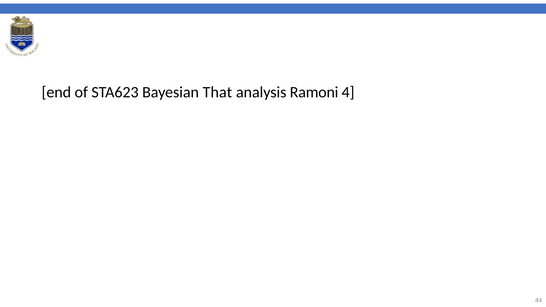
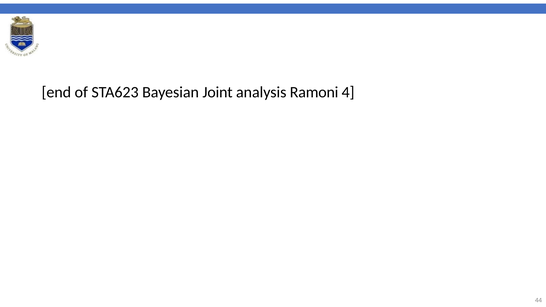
That: That -> Joint (218, 92)
